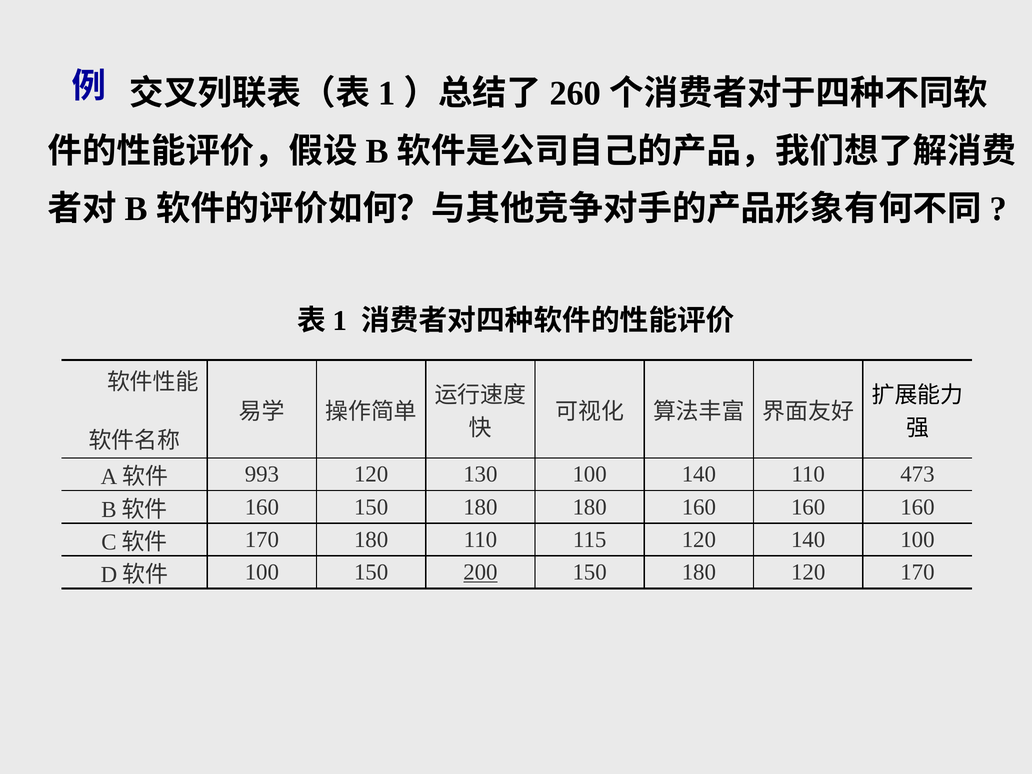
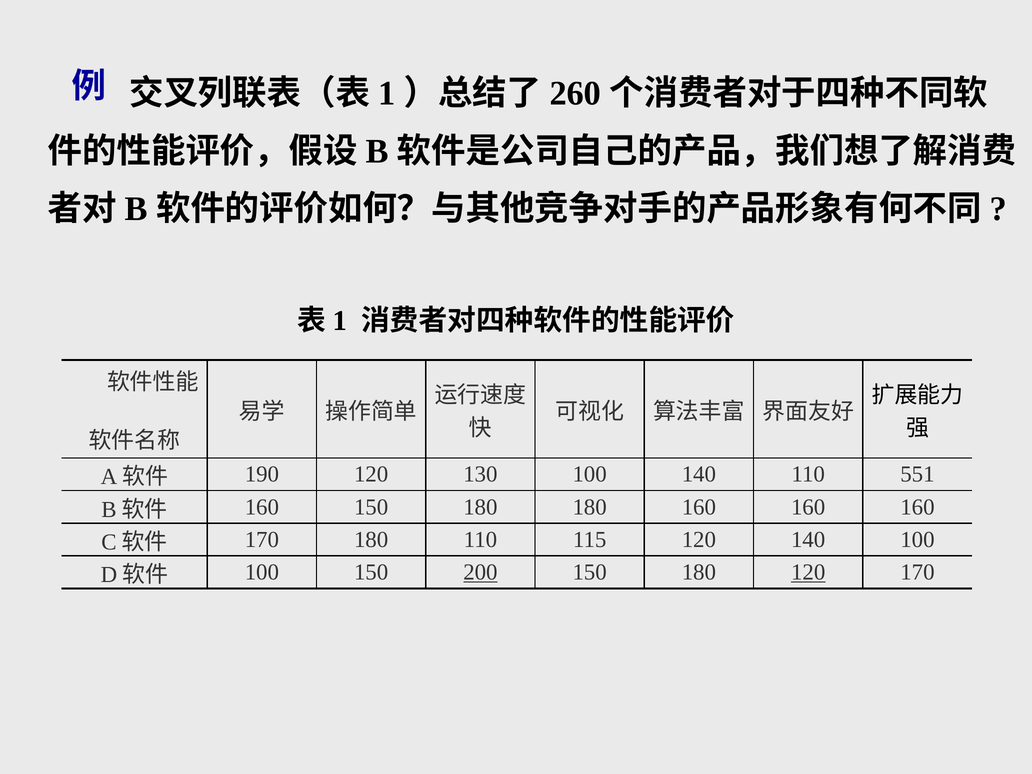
993: 993 -> 190 (262, 474)
473: 473 -> 551 (917, 474)
120 underline: none -> present (808, 572)
